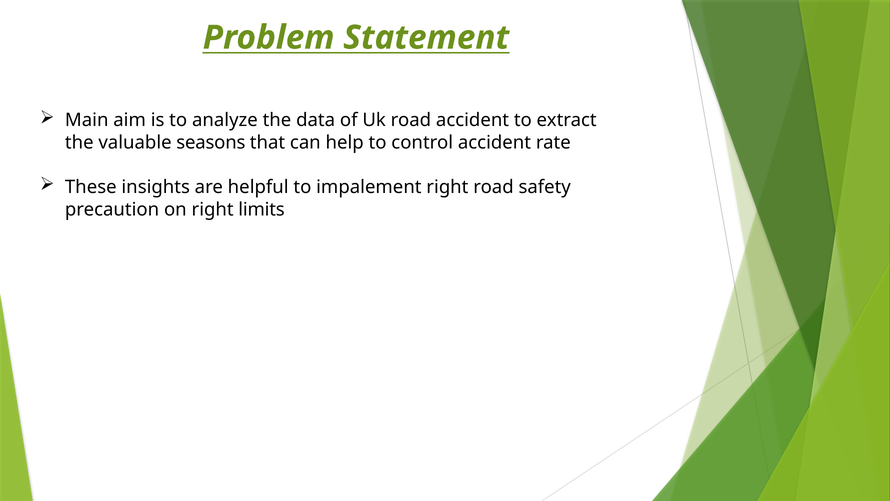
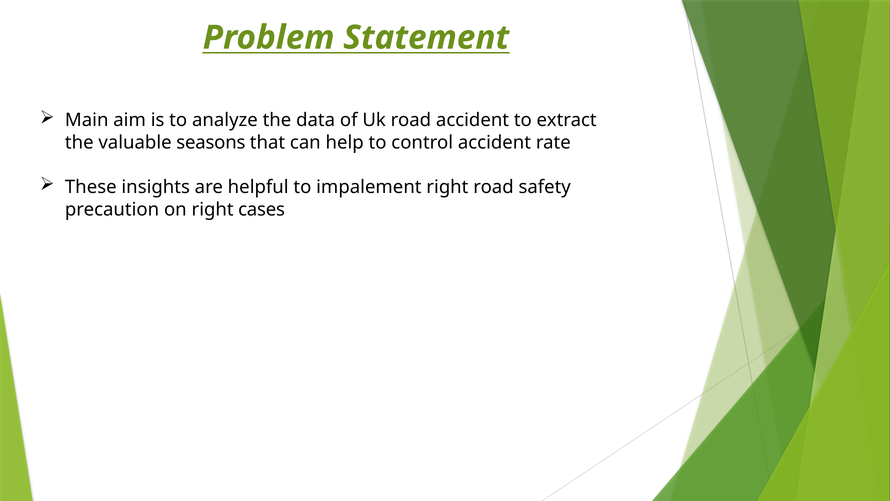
limits: limits -> cases (262, 209)
